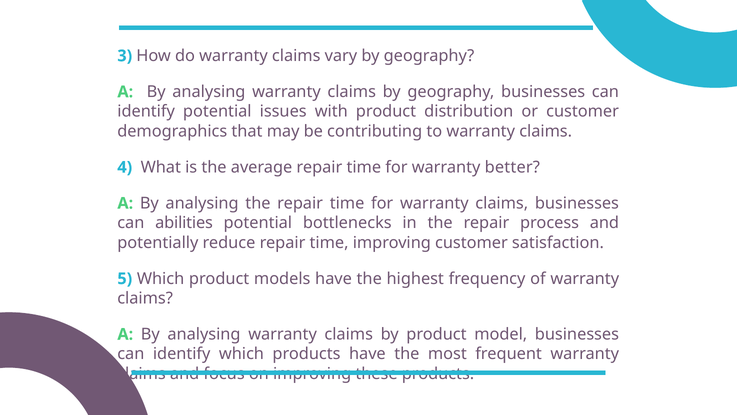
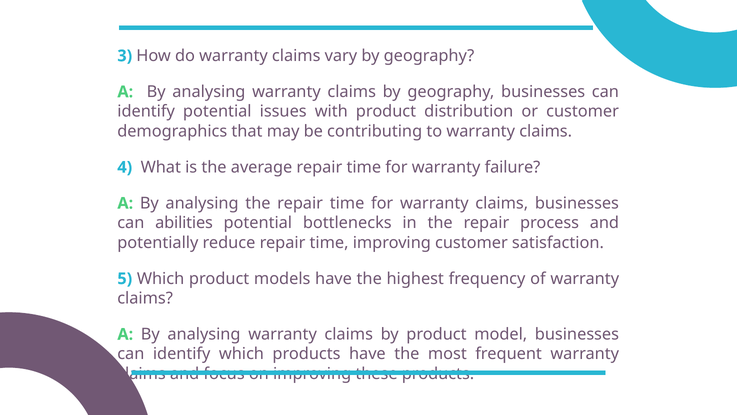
better: better -> failure (512, 167)
